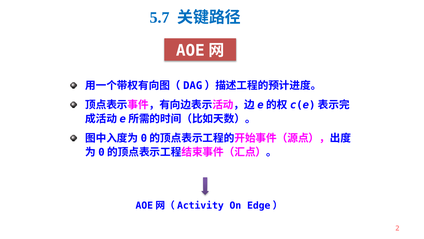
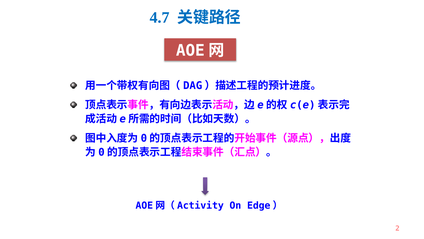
5.7: 5.7 -> 4.7 (160, 18)
